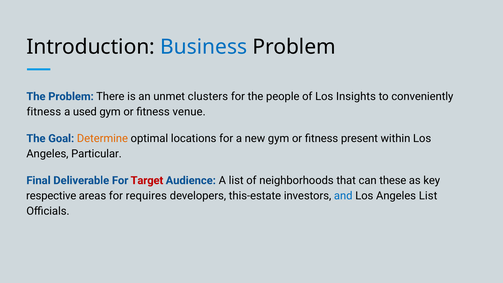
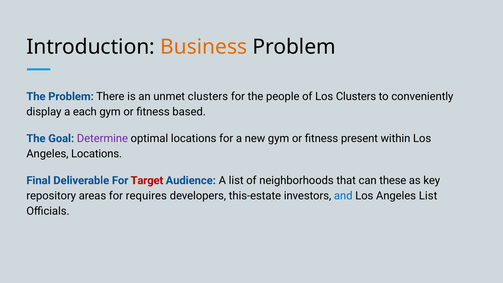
Business colour: blue -> orange (204, 47)
Los Insights: Insights -> Clusters (356, 96)
fitness: fitness -> display (44, 112)
used: used -> each (85, 112)
venue: venue -> based (189, 112)
Determine colour: orange -> purple (102, 138)
Angeles Particular: Particular -> Locations (97, 154)
respective: respective -> repository (51, 196)
